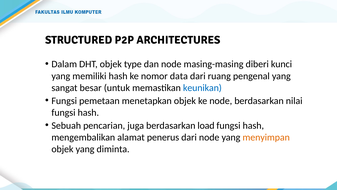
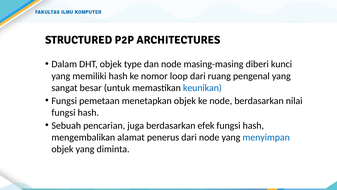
data: data -> loop (179, 76)
load: load -> efek (206, 125)
menyimpan colour: orange -> blue (266, 137)
